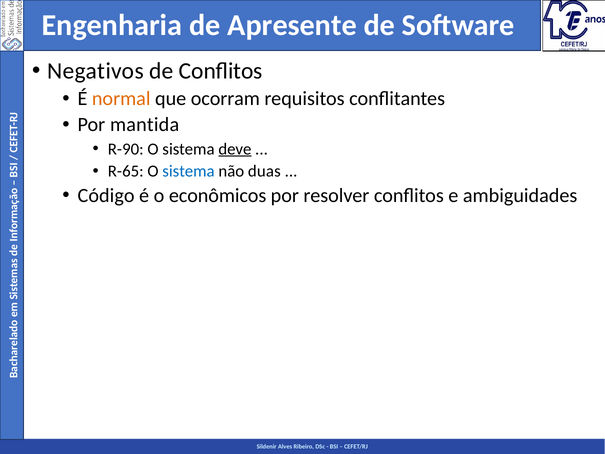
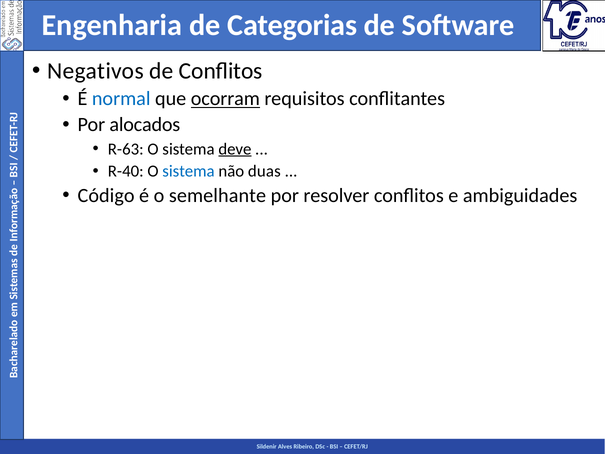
Apresente: Apresente -> Categorias (292, 25)
normal colour: orange -> blue (121, 99)
ocorram underline: none -> present (225, 99)
mantida: mantida -> alocados (145, 125)
R-90: R-90 -> R-63 (126, 149)
R-65: R-65 -> R-40 (126, 171)
econômicos: econômicos -> semelhante (218, 195)
